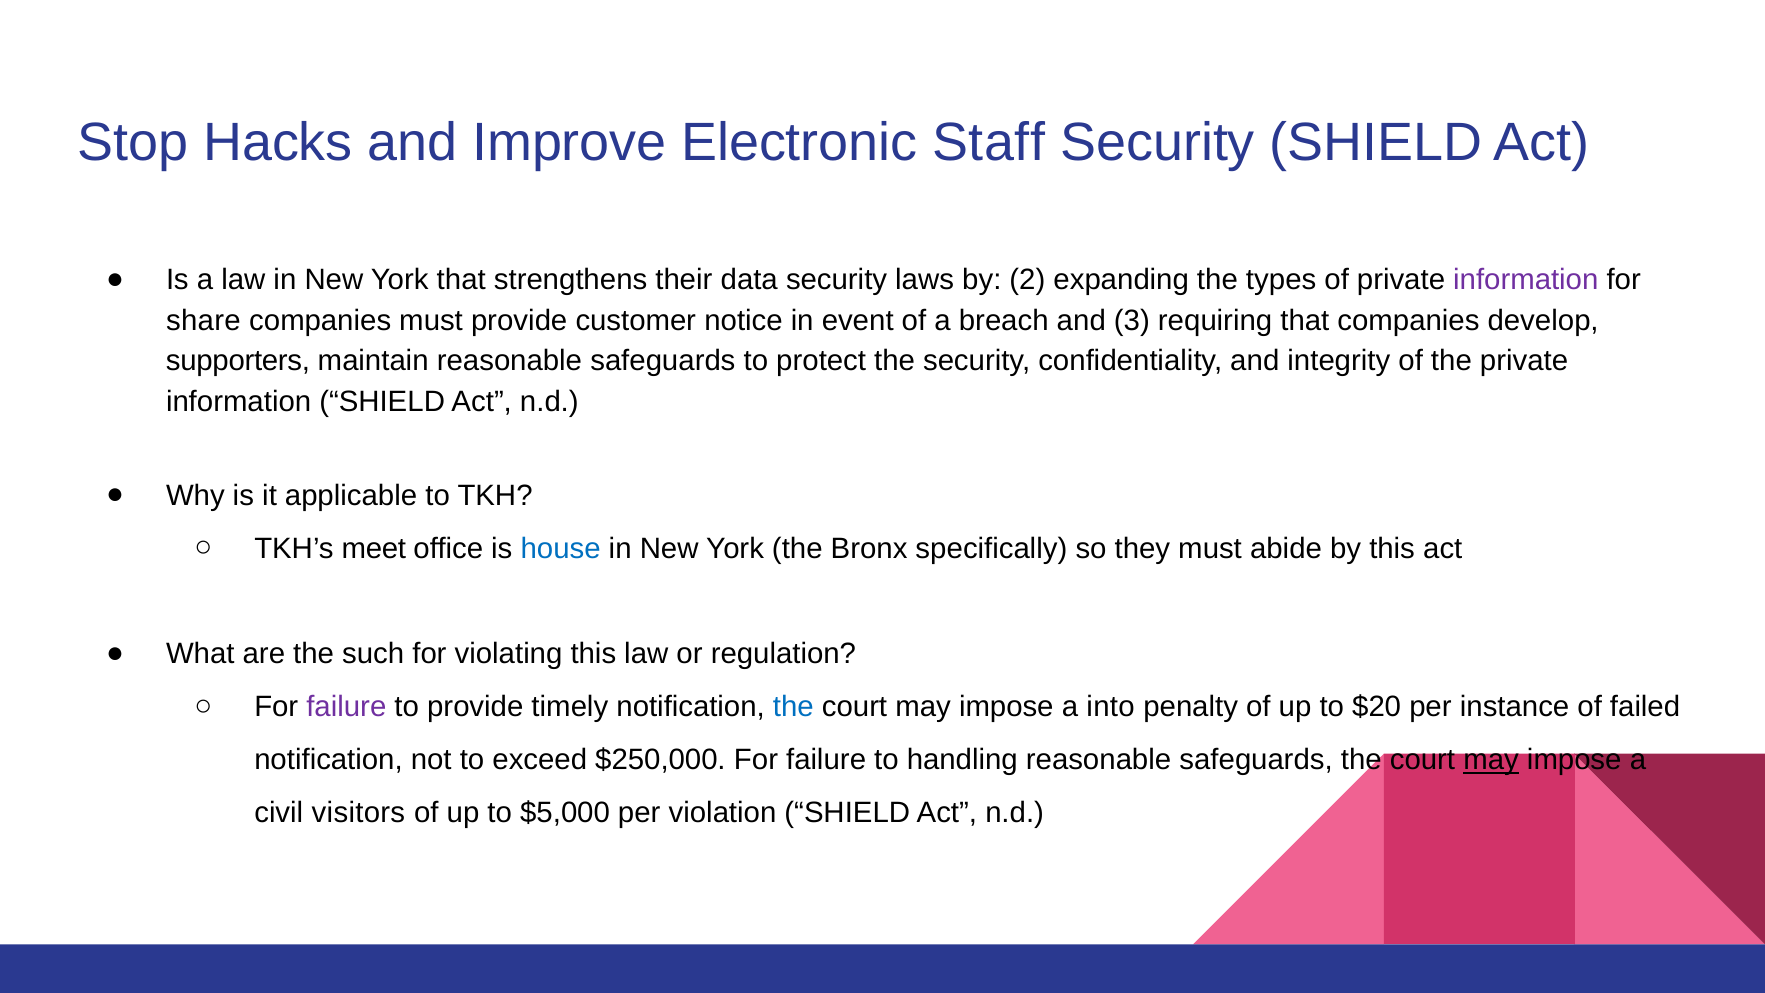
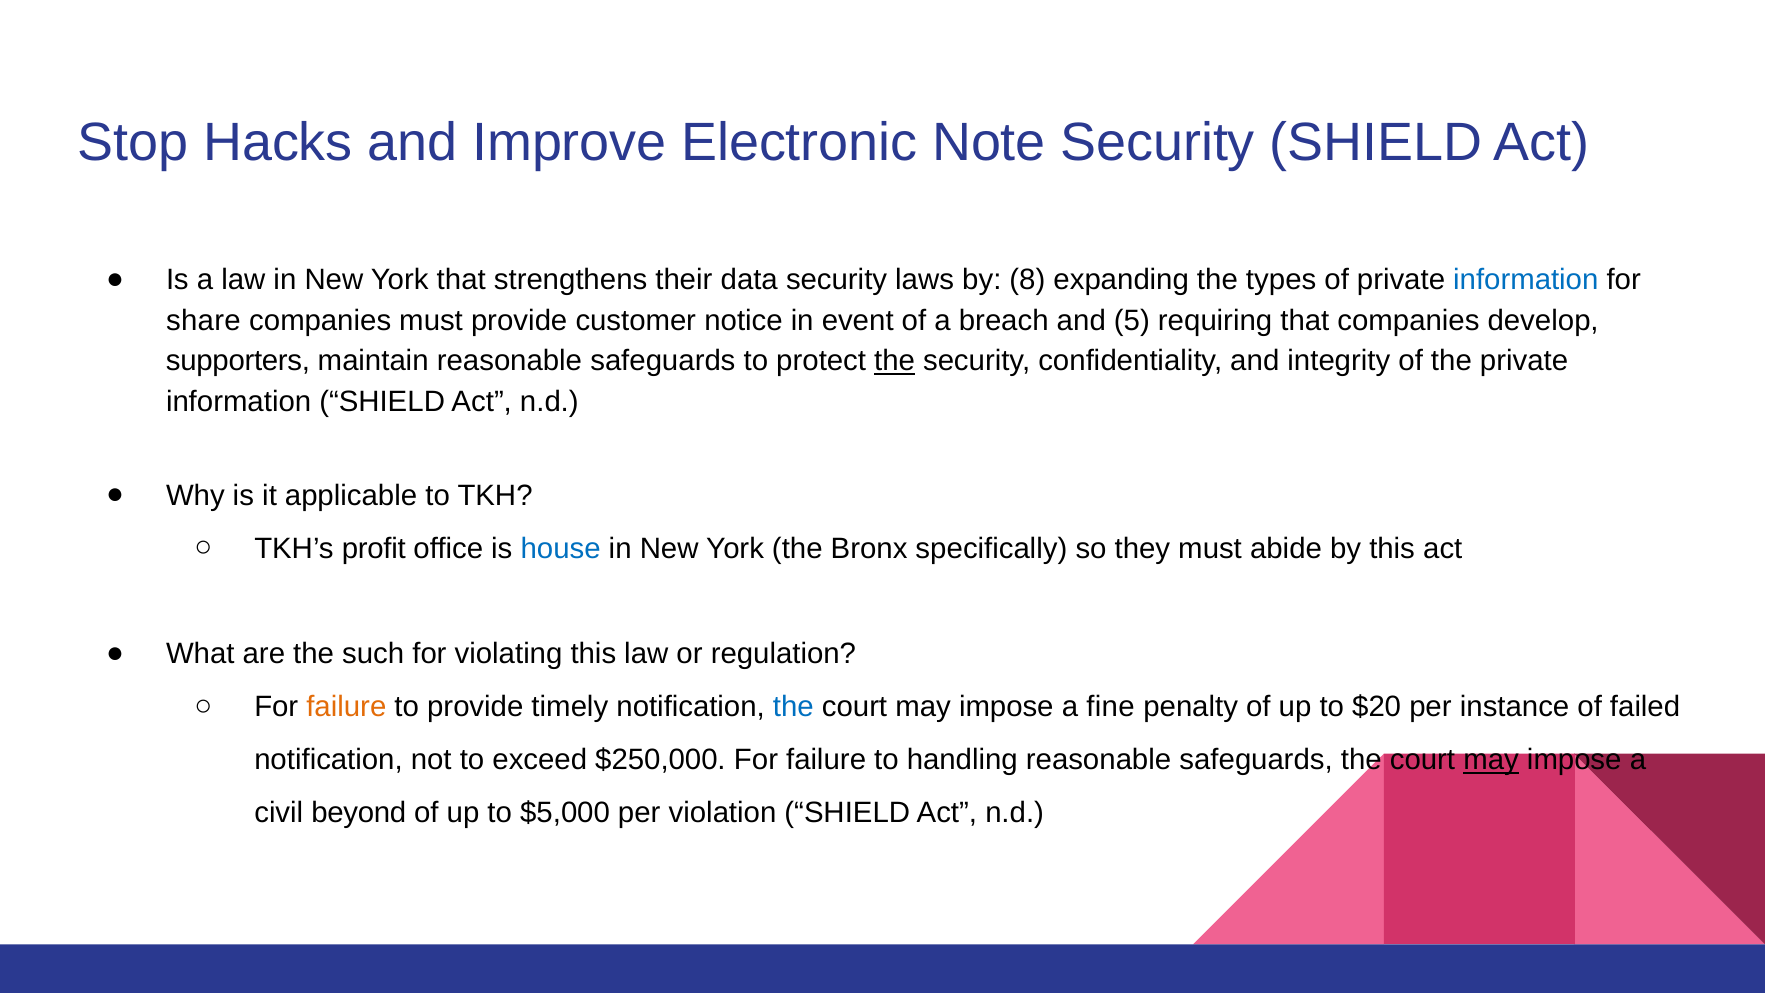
Staff: Staff -> Note (989, 143)
2: 2 -> 8 (1027, 280)
information colour: purple -> blue (1526, 280)
3: 3 -> 5 (1132, 321)
the underline: none -> present (895, 361)
meet: meet -> profit (374, 548)
failure colour: purple -> orange (346, 707)
into: into -> fine (1111, 707)
visitors: visitors -> beyond (359, 813)
